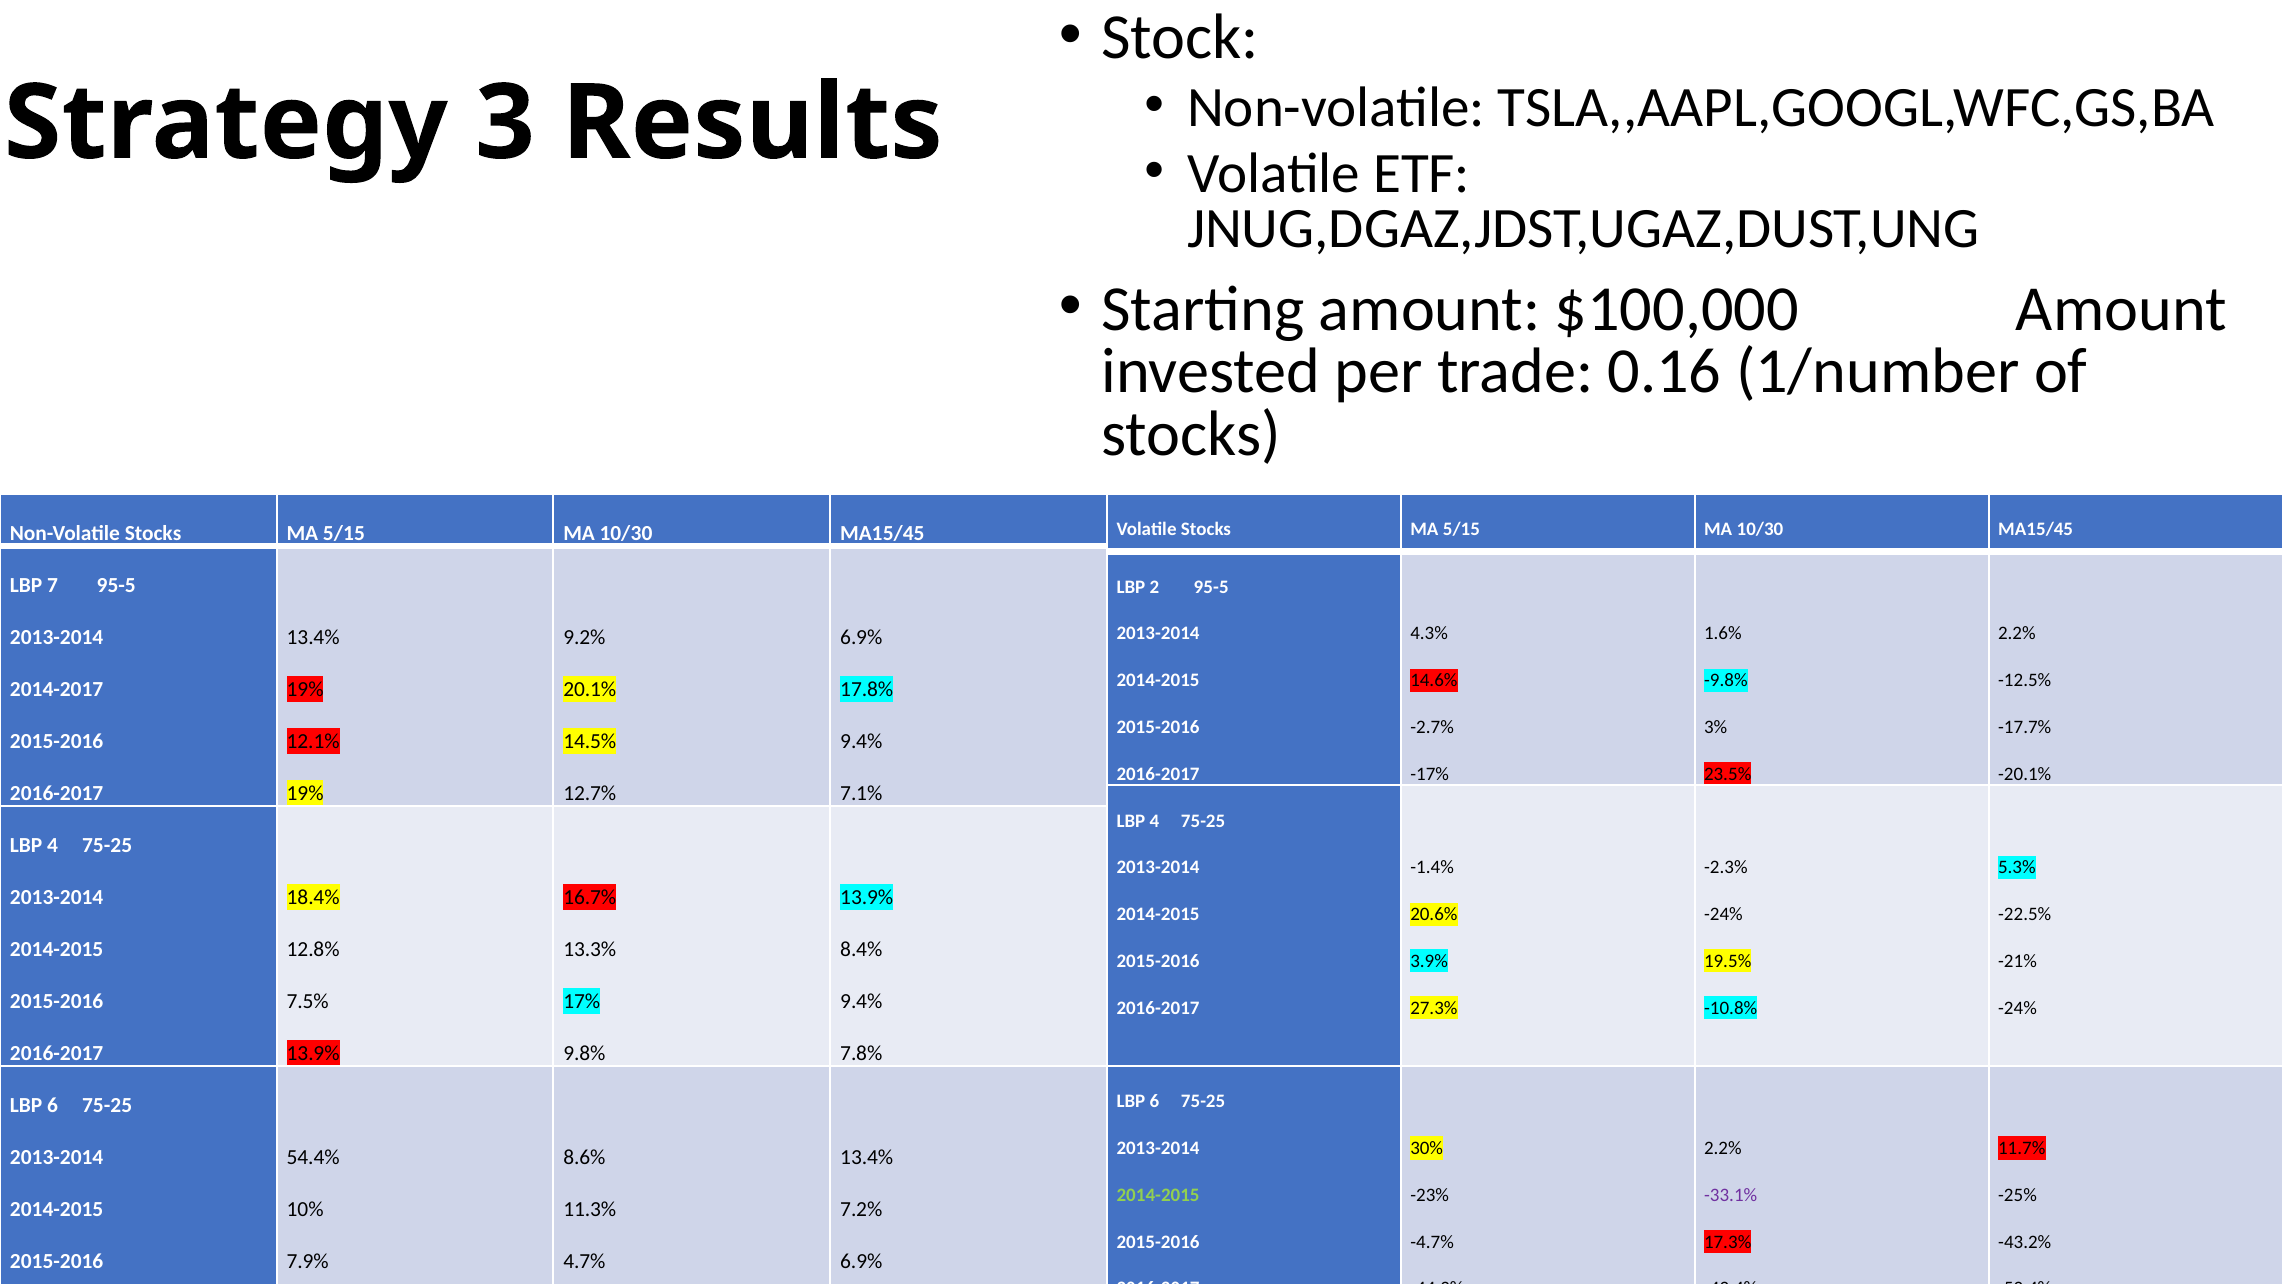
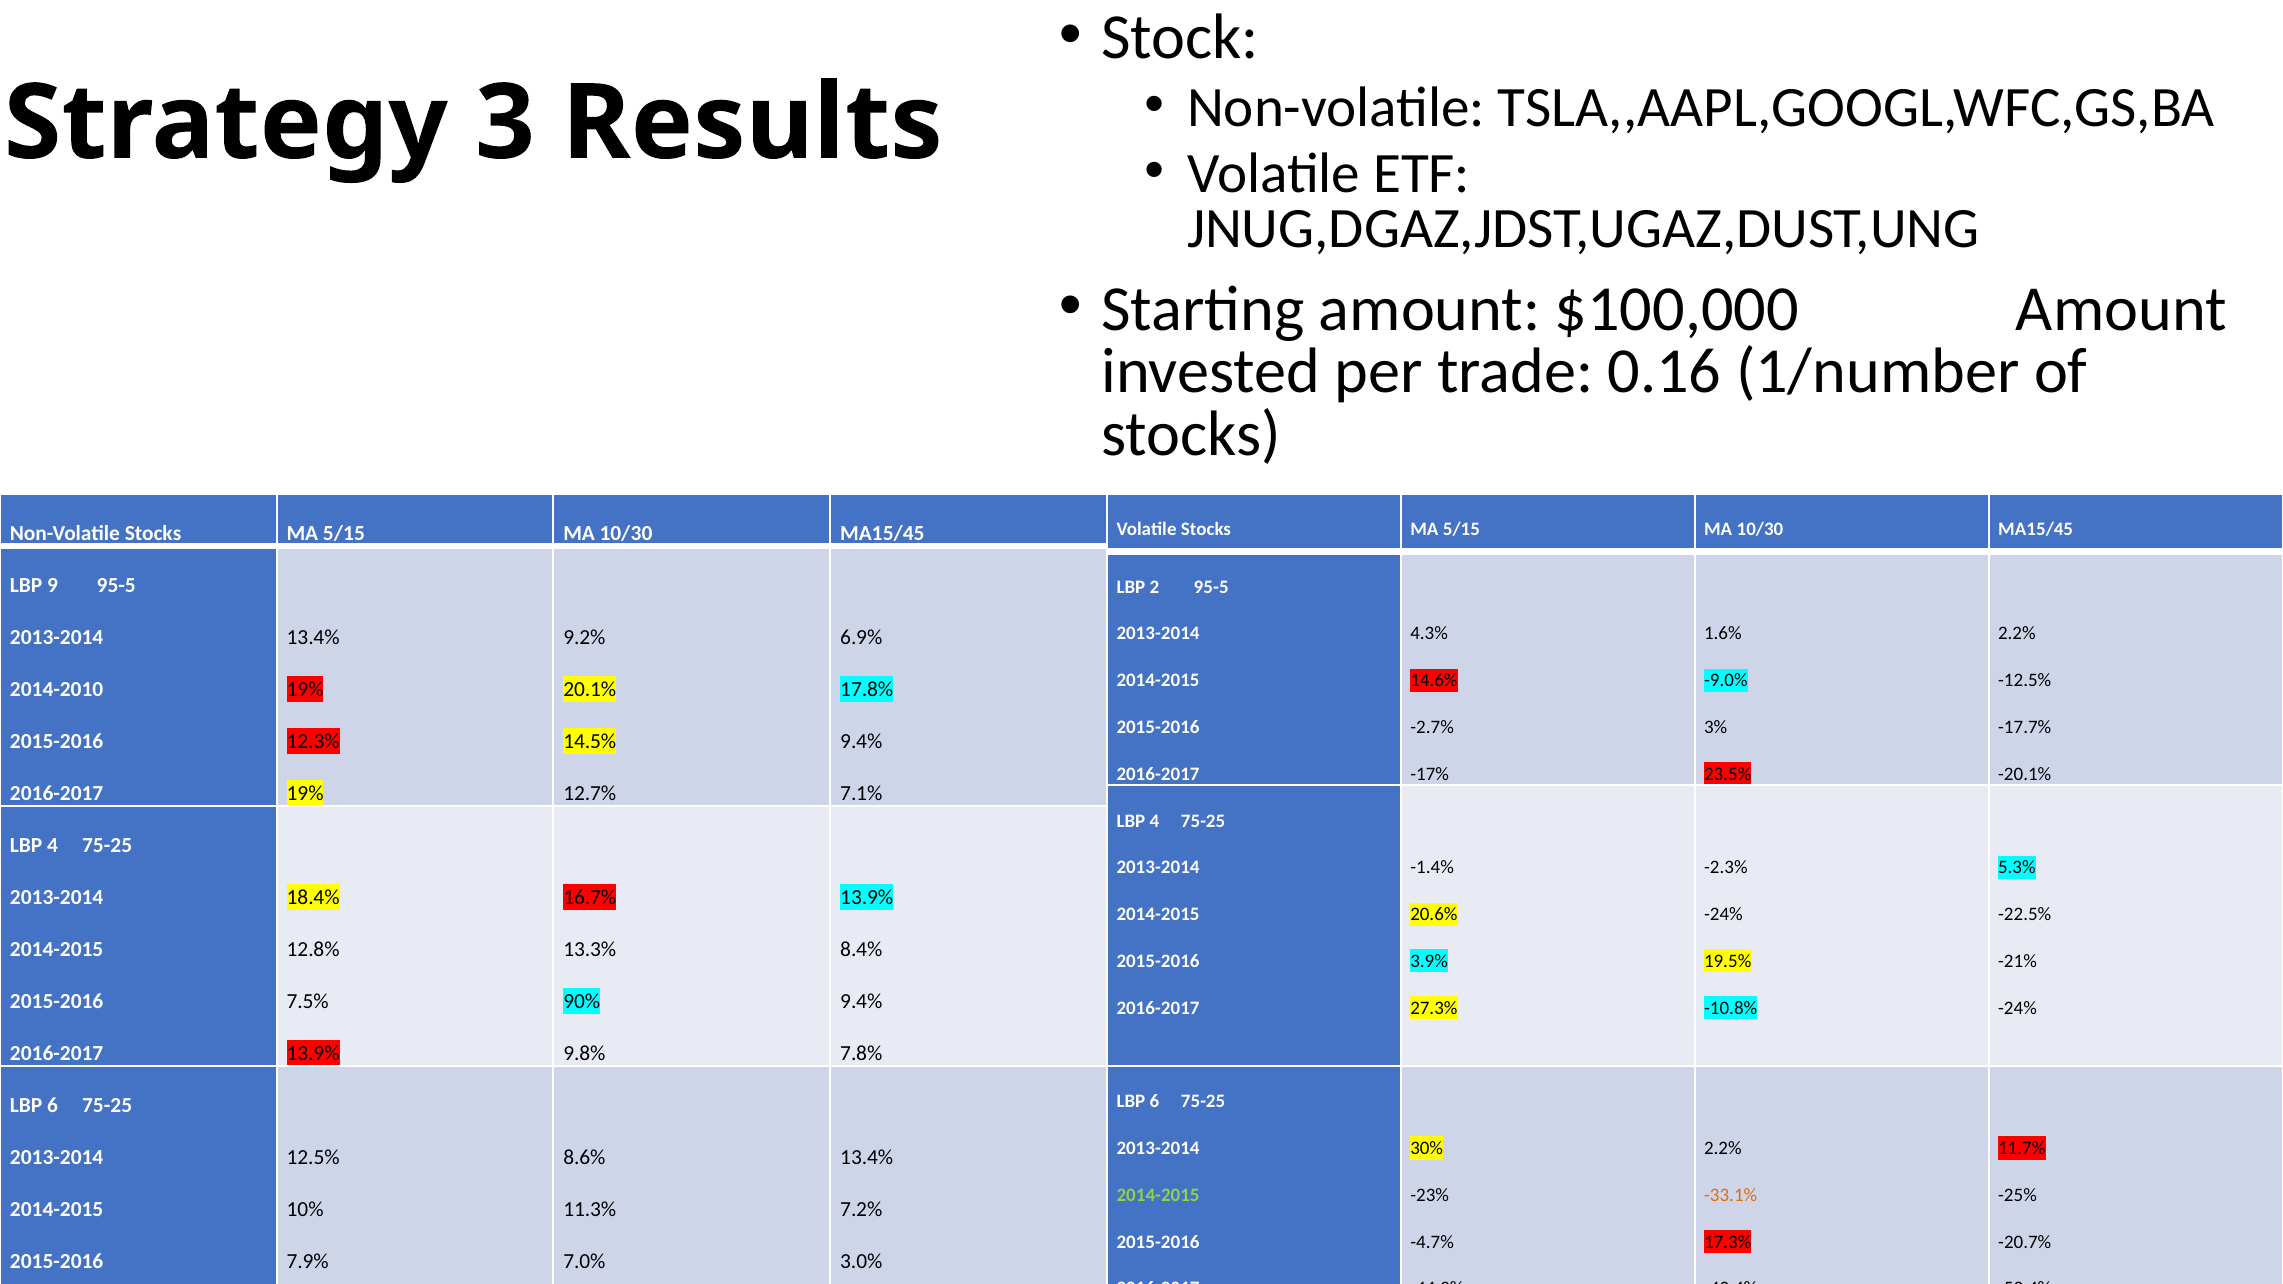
7: 7 -> 9 (53, 585)
-9.8%: -9.8% -> -9.0% (1726, 680)
2014-2017: 2014-2017 -> 2014-2010 (57, 689)
12.1%: 12.1% -> 12.3% (313, 741)
17%: 17% -> 90% (582, 1002)
54.4%: 54.4% -> 12.5% (313, 1158)
-33.1% colour: purple -> orange (1731, 1195)
-43.2%: -43.2% -> -20.7% (2025, 1242)
4.7%: 4.7% -> 7.0% (584, 1262)
6.9%: 6.9% -> 3.0% (861, 1262)
